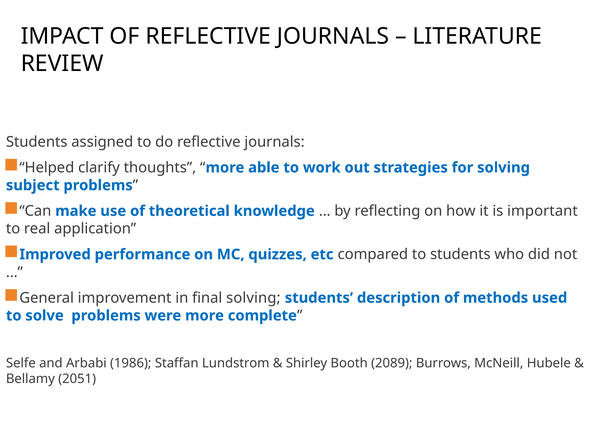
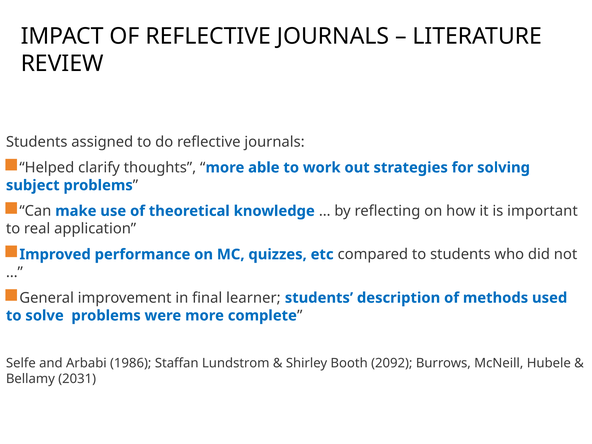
final solving: solving -> learner (253, 298)
2089: 2089 -> 2092 (392, 363)
2051: 2051 -> 2031 (77, 379)
